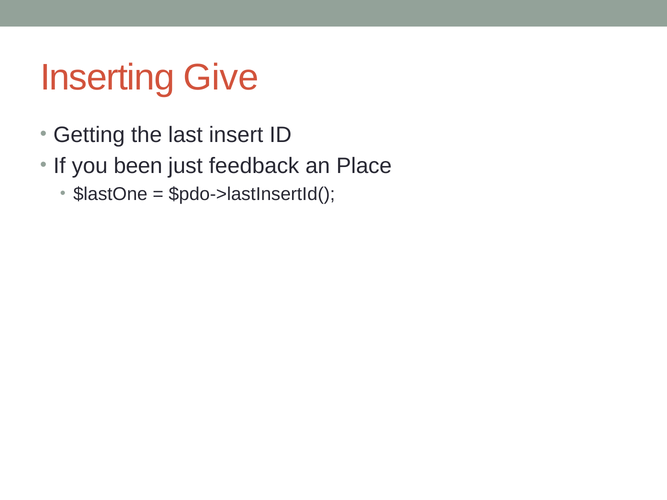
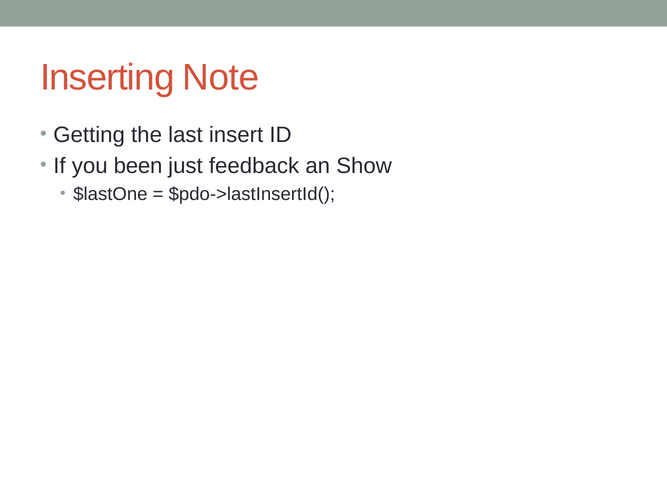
Give: Give -> Note (221, 78)
Place: Place -> Show (364, 166)
